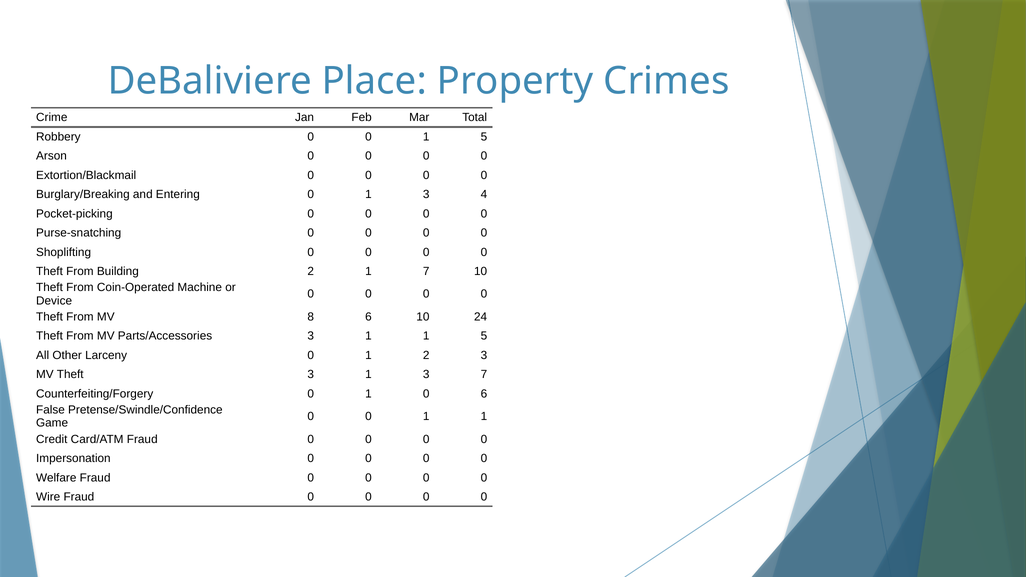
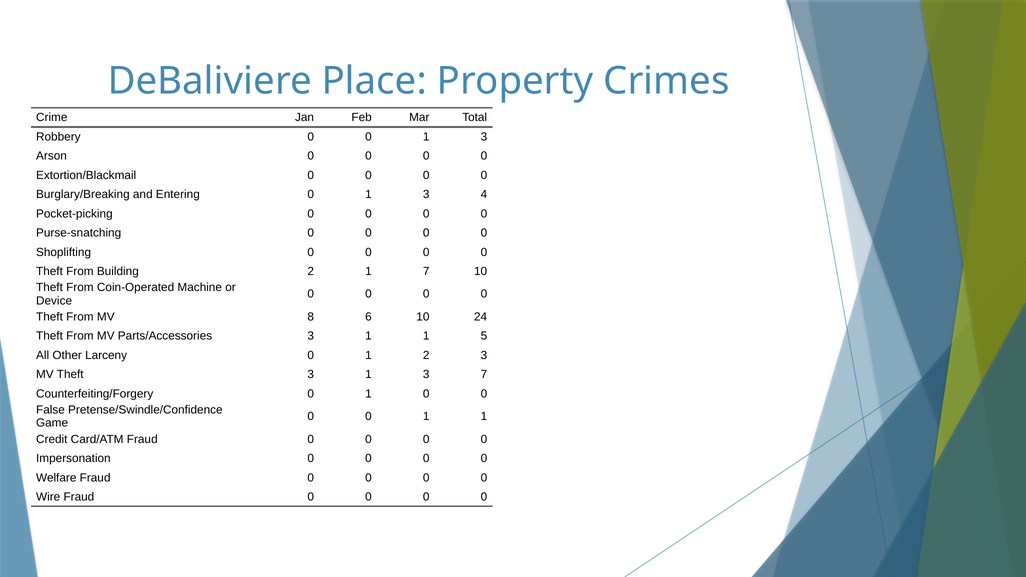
0 0 1 5: 5 -> 3 (484, 137)
1 0 6: 6 -> 0 (484, 394)
